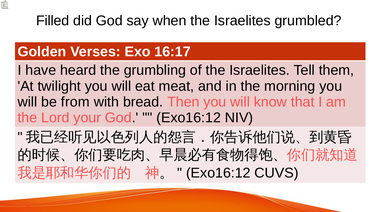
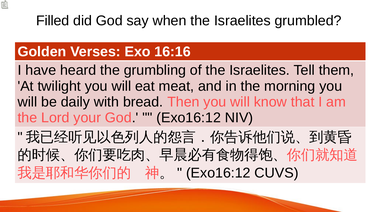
16:17: 16:17 -> 16:16 (173, 52)
from: from -> daily (75, 102)
